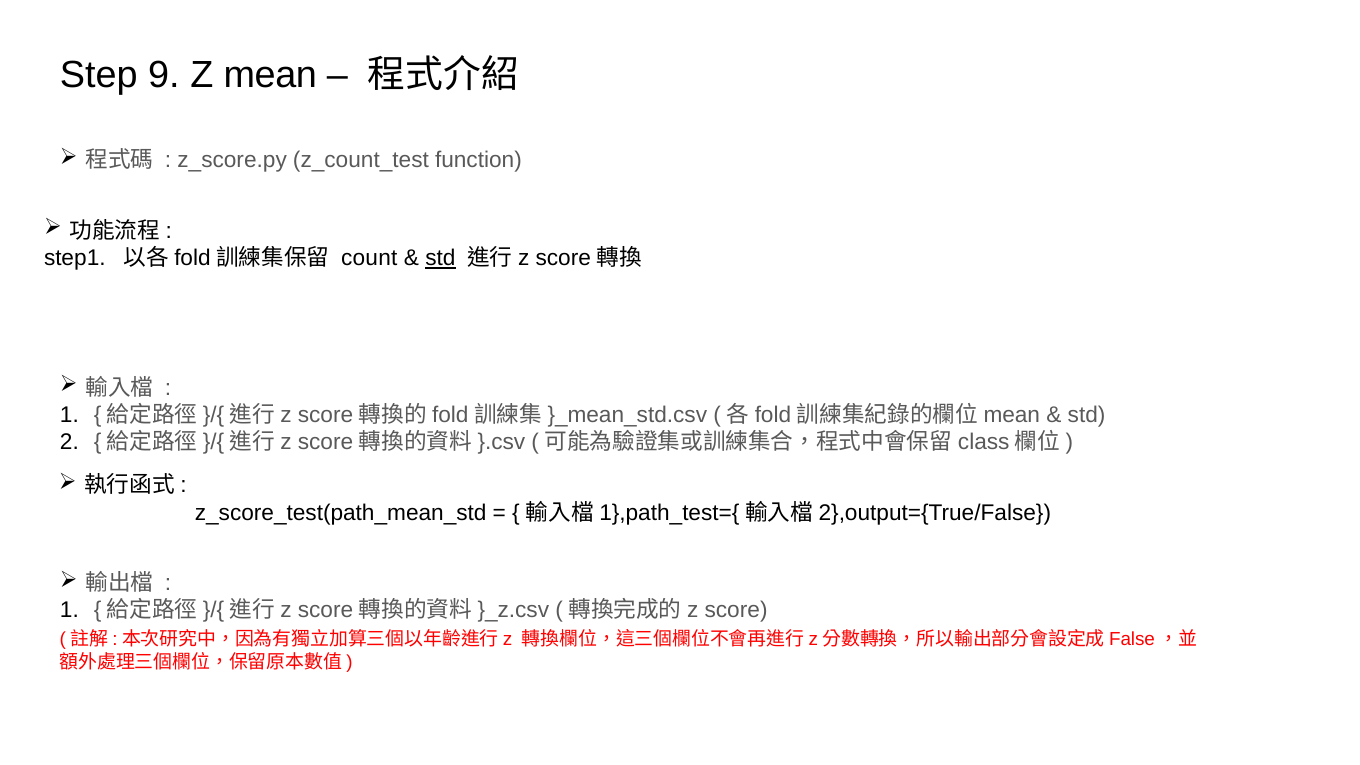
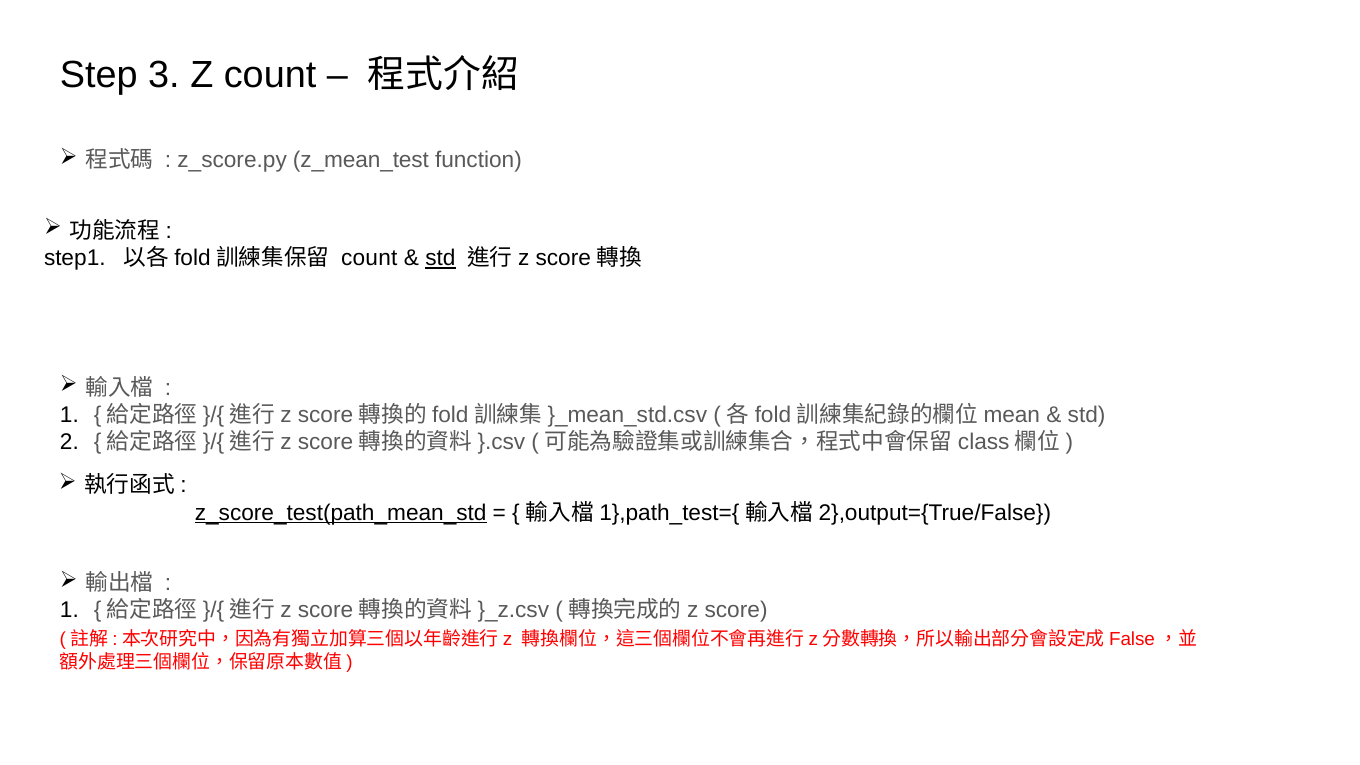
9: 9 -> 3 (164, 75)
Z mean: mean -> count (270, 75)
z_count_test: z_count_test -> z_mean_test (361, 160)
z_score_test(path_mean_std underline: none -> present (341, 513)
